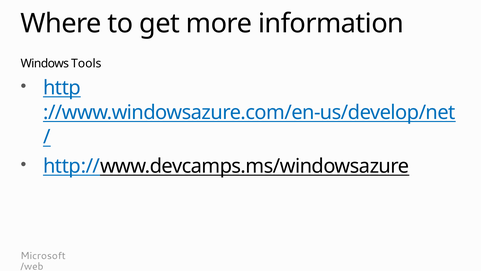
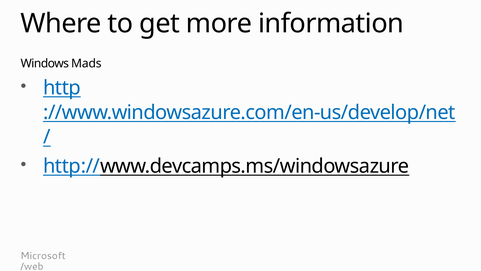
Tools: Tools -> Mads (86, 64)
